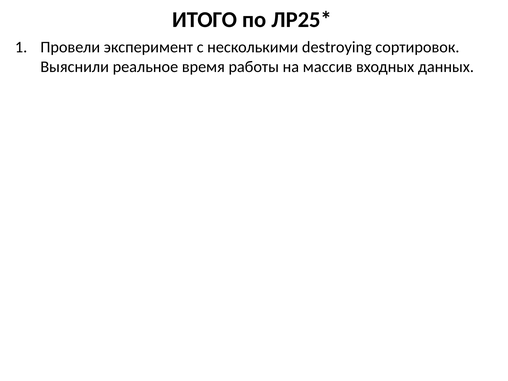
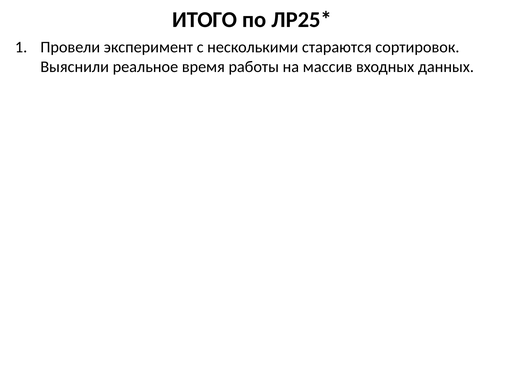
destroying: destroying -> стараются (337, 47)
